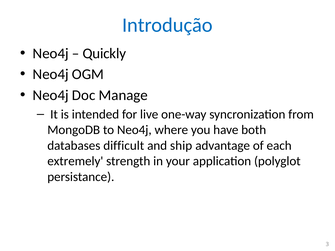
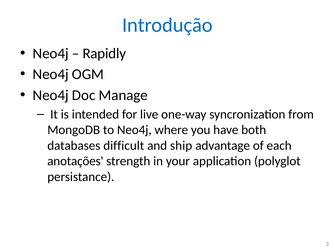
Quickly: Quickly -> Rapidly (104, 54)
extremely: extremely -> anotações (75, 161)
